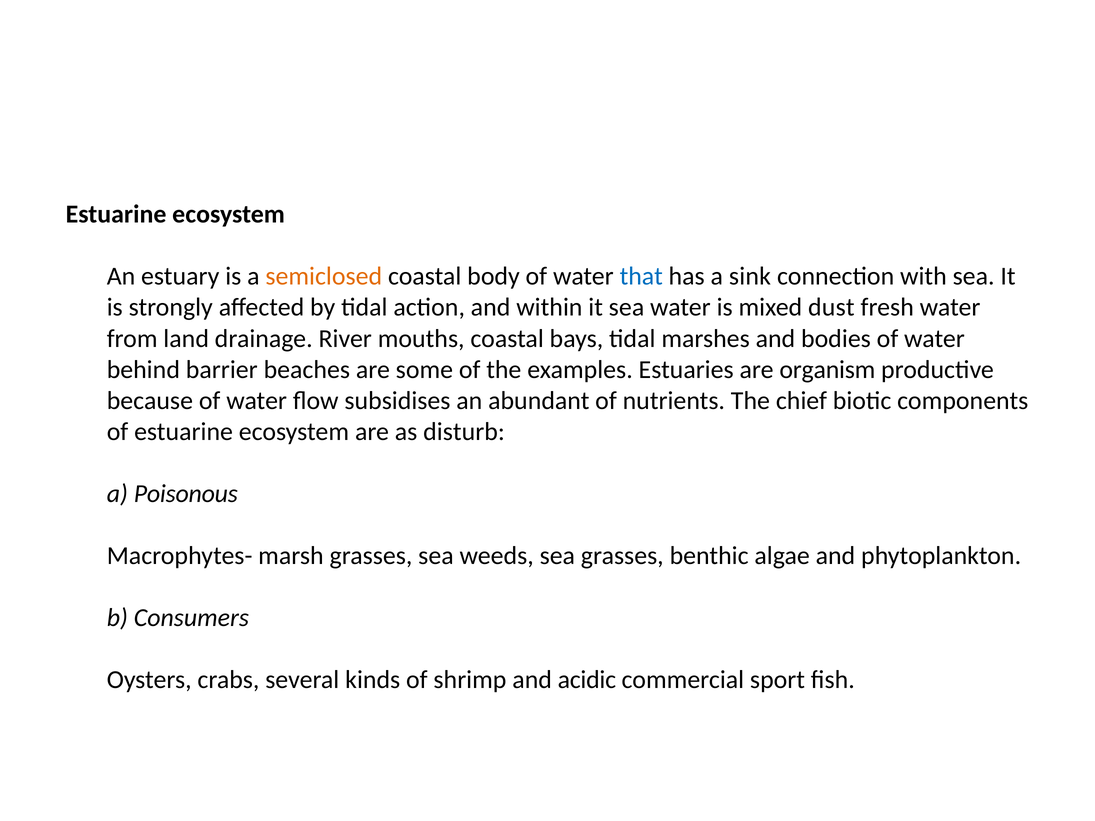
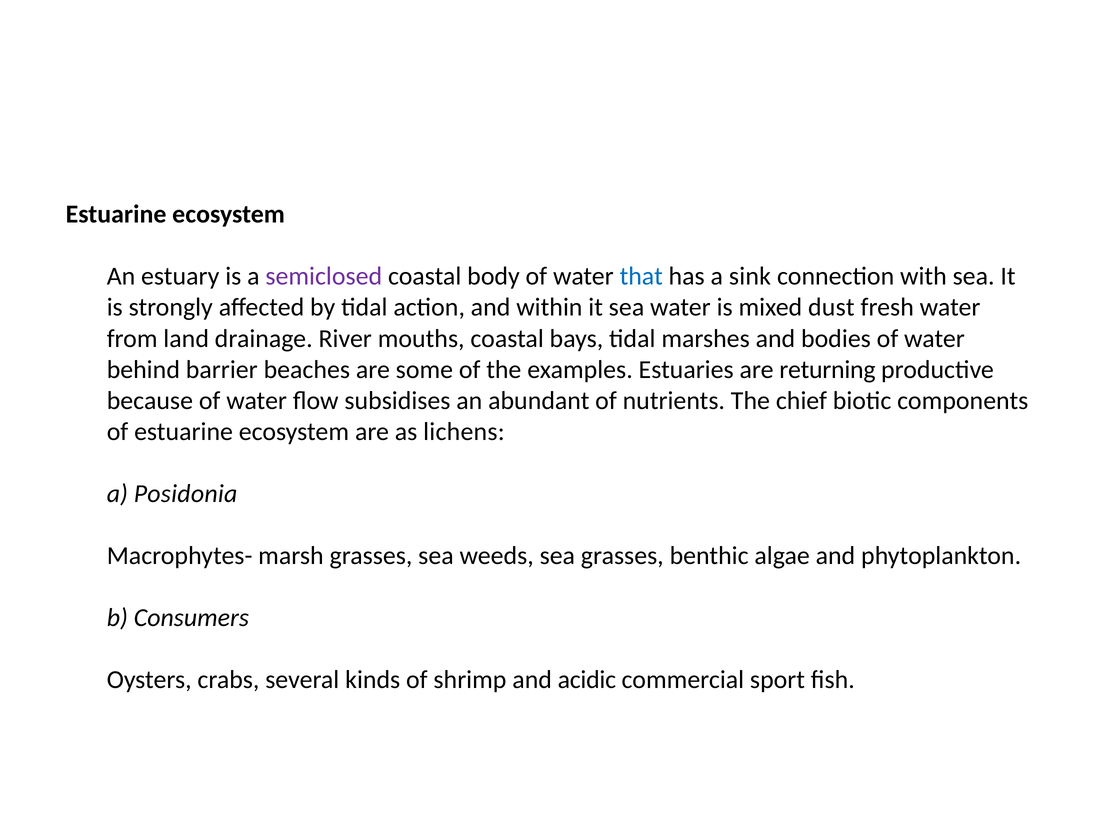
semiclosed colour: orange -> purple (324, 277)
organism: organism -> returning (827, 370)
disturb: disturb -> lichens (464, 432)
Poisonous: Poisonous -> Posidonia (186, 494)
